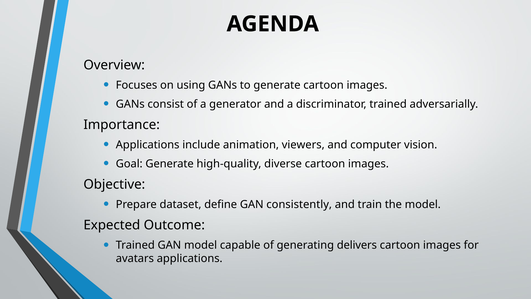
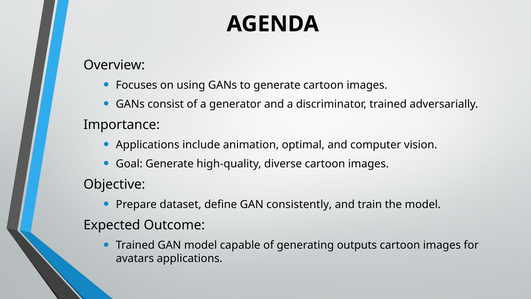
viewers: viewers -> optimal (303, 145)
delivers: delivers -> outputs (357, 245)
